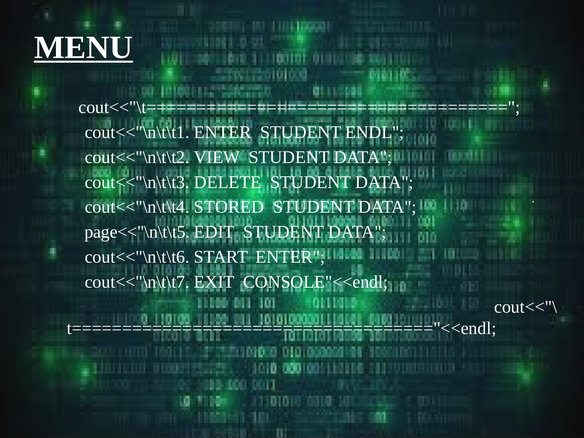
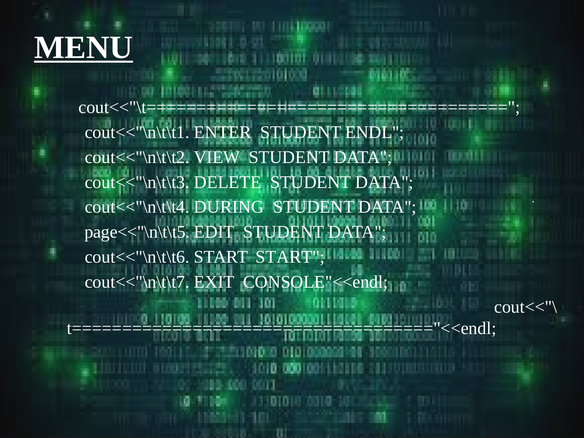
STORED: STORED -> DURING (229, 207)
START ENTER: ENTER -> START (290, 257)
